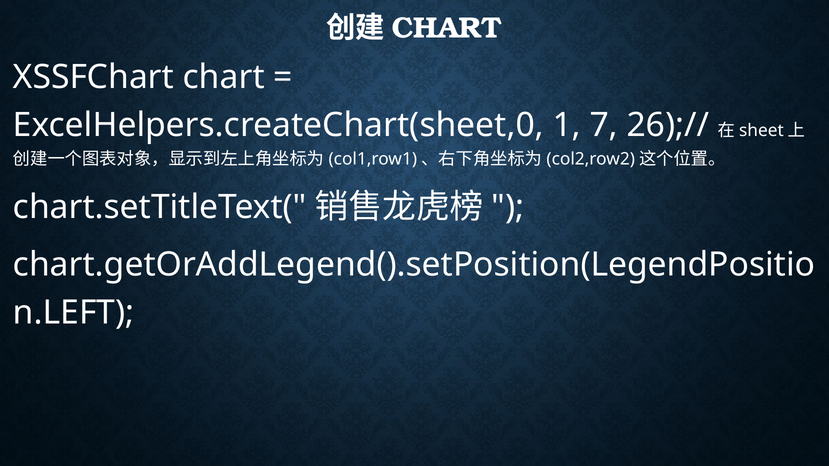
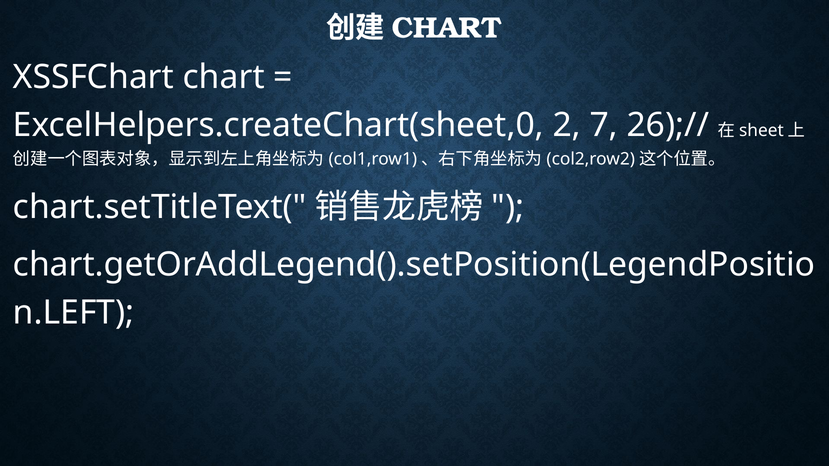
1: 1 -> 2 (567, 125)
